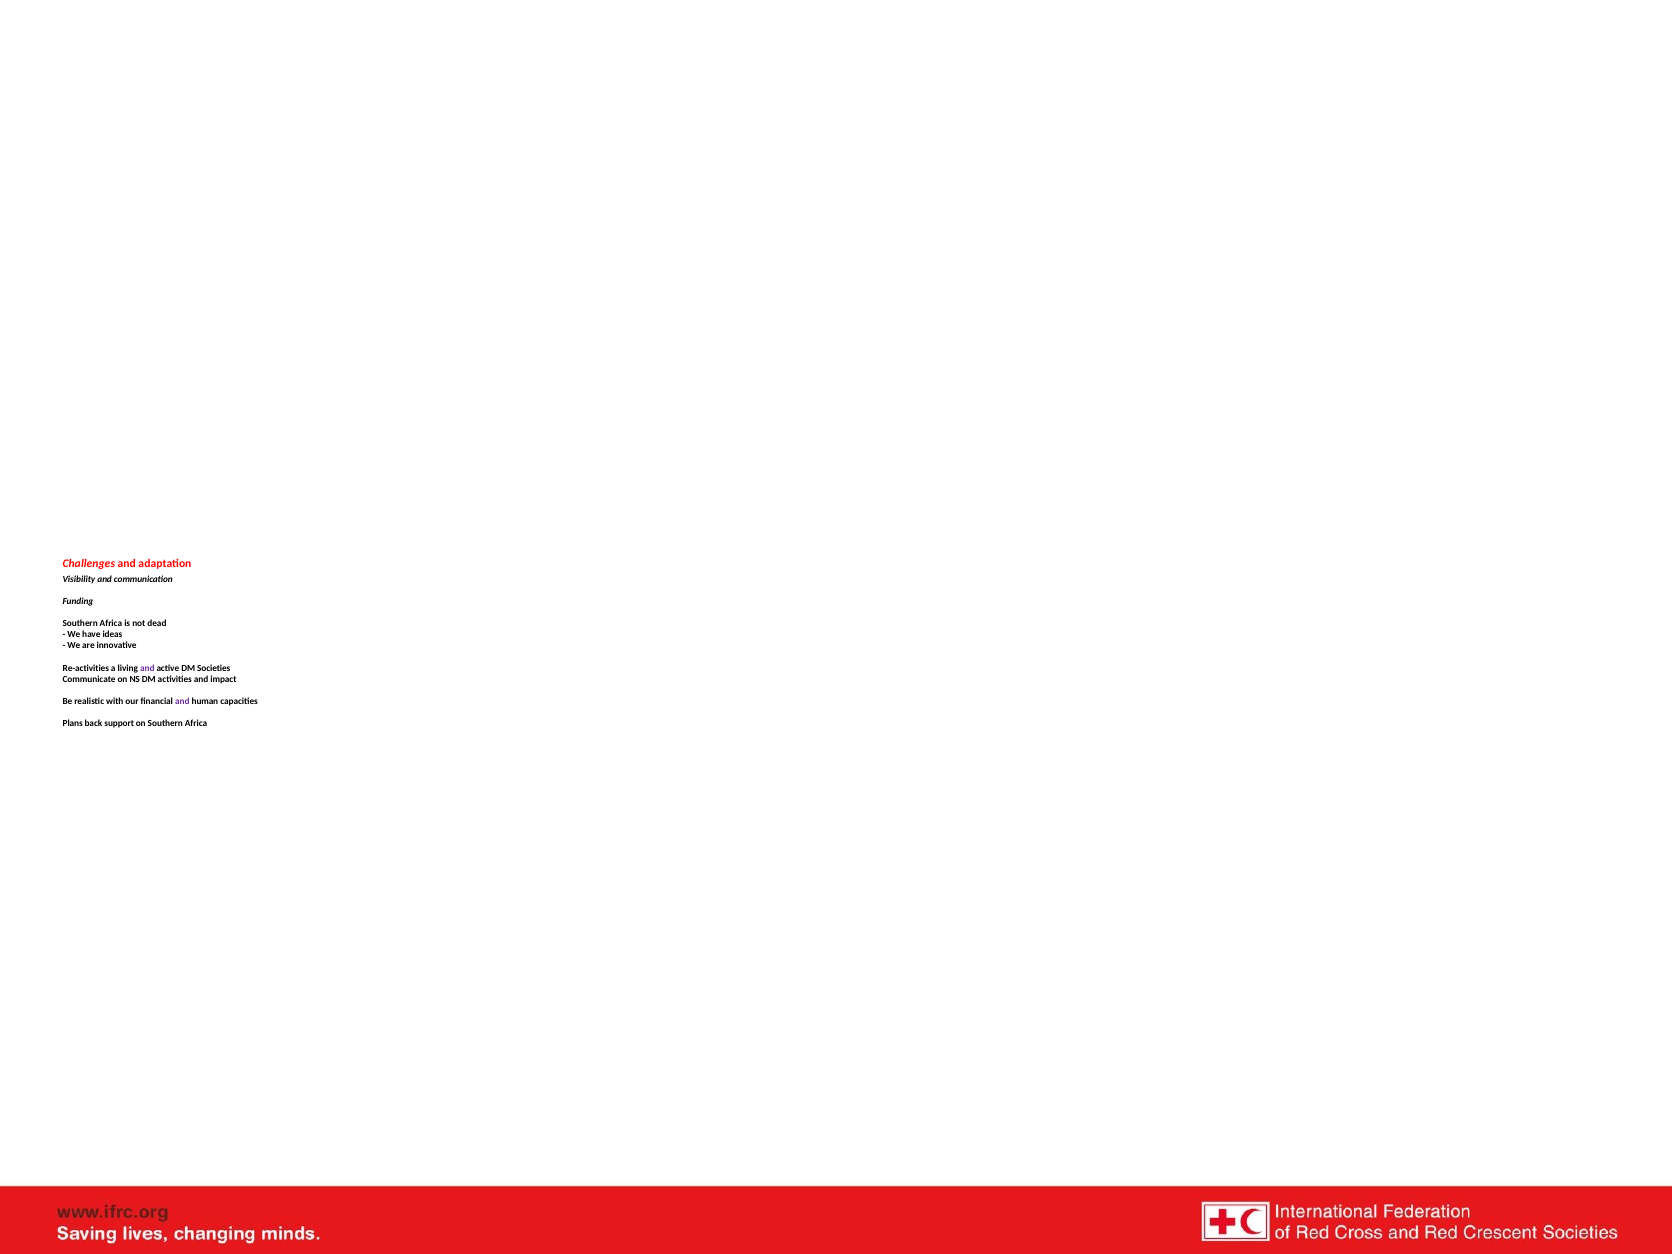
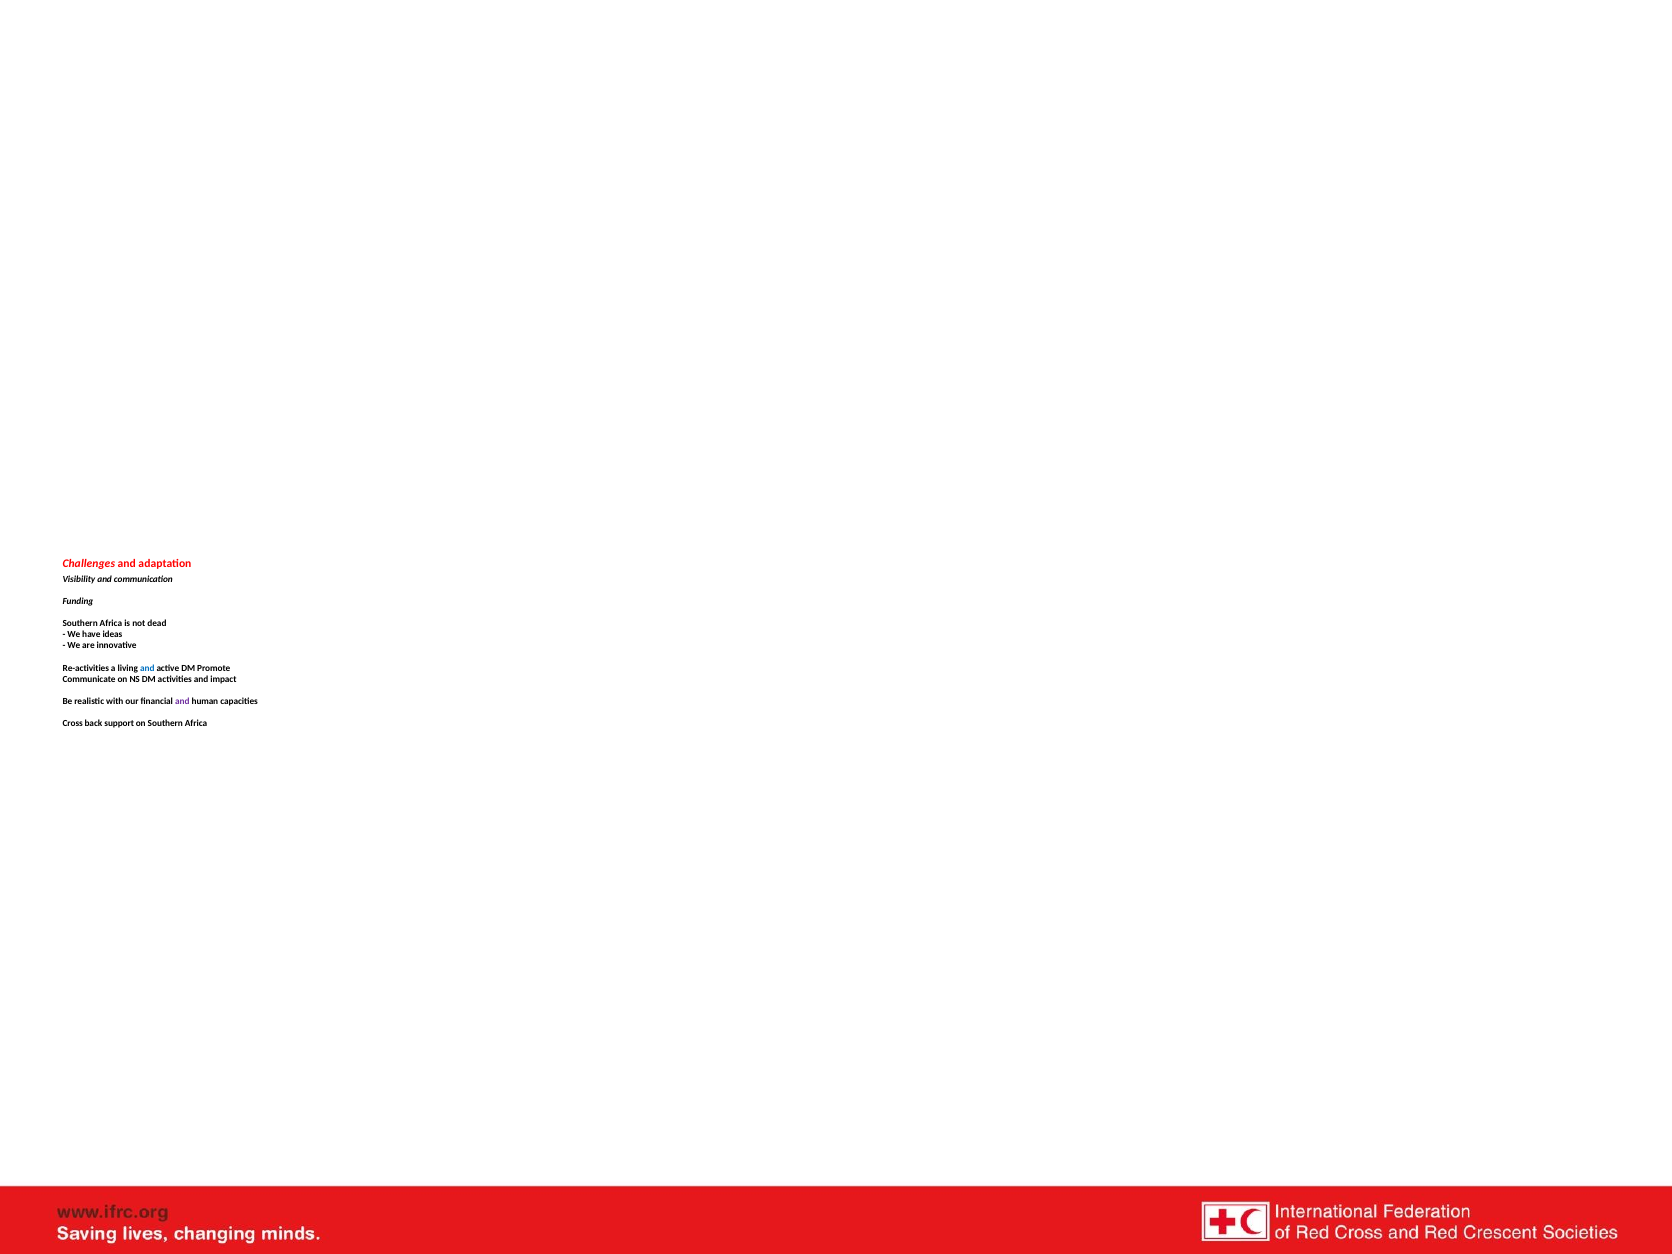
and colour: purple -> blue (147, 668)
Societies: Societies -> Promote (214, 668)
Plans: Plans -> Cross (73, 724)
